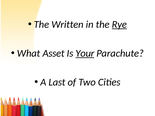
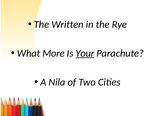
Rye underline: present -> none (119, 24)
Asset: Asset -> More (54, 53)
Last: Last -> Nila (57, 82)
